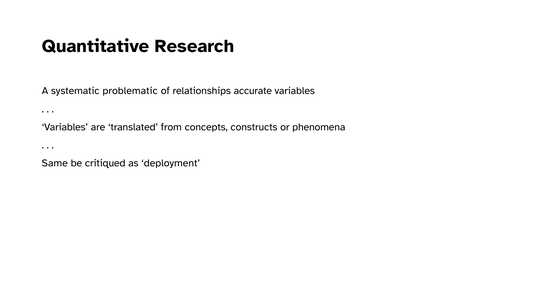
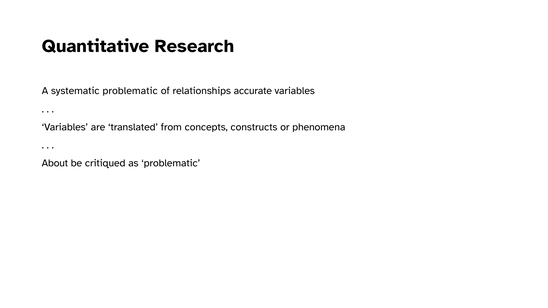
Same: Same -> About (55, 163)
as deployment: deployment -> problematic (171, 163)
